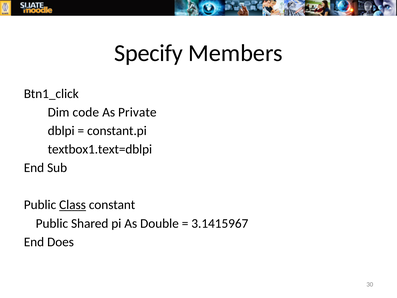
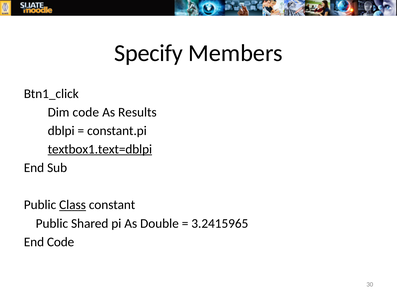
Private: Private -> Results (137, 112)
textbox1.text=dblpi underline: none -> present (100, 149)
3.1415967: 3.1415967 -> 3.2415965 (220, 223)
End Does: Does -> Code (61, 242)
